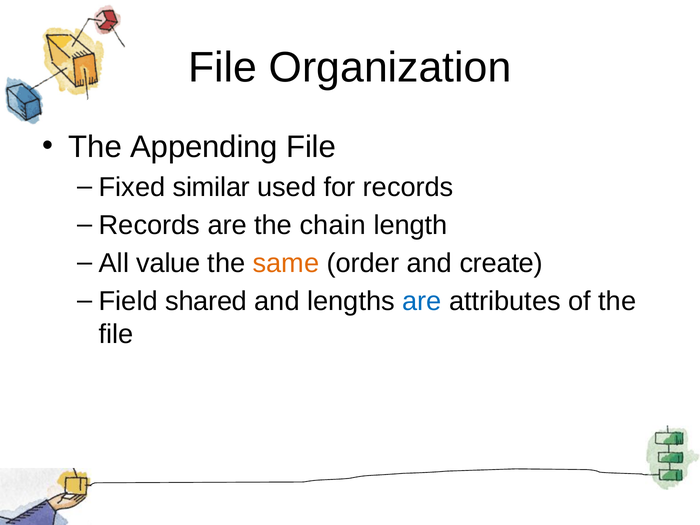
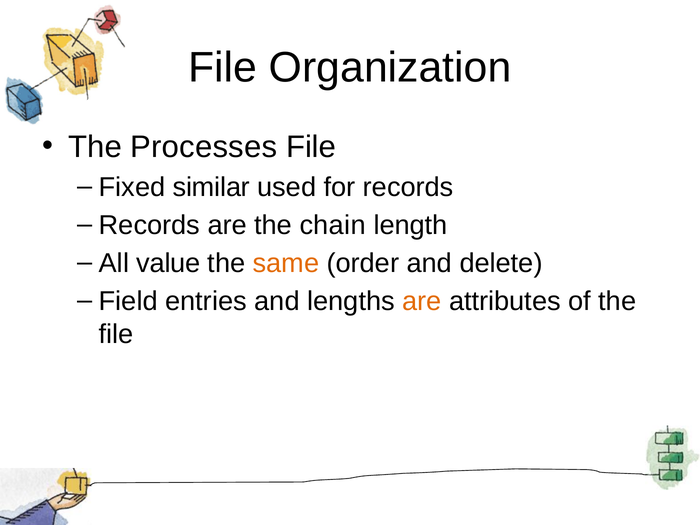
Appending: Appending -> Processes (204, 147)
create: create -> delete (501, 263)
shared: shared -> entries (206, 301)
are colour: blue -> orange (422, 301)
